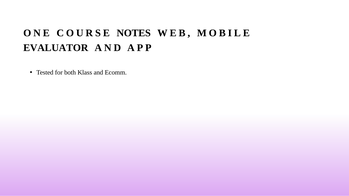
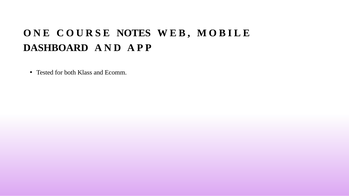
EVALUATOR: EVALUATOR -> DASHBOARD (56, 48)
